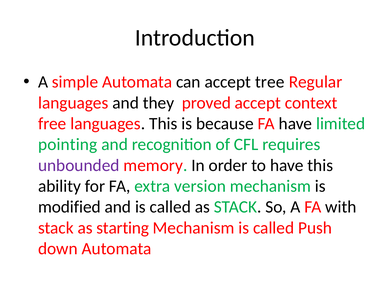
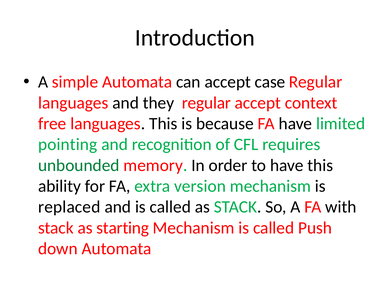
tree: tree -> case (270, 82)
they proved: proved -> regular (206, 103)
unbounded colour: purple -> green (79, 165)
modified: modified -> replaced (69, 207)
